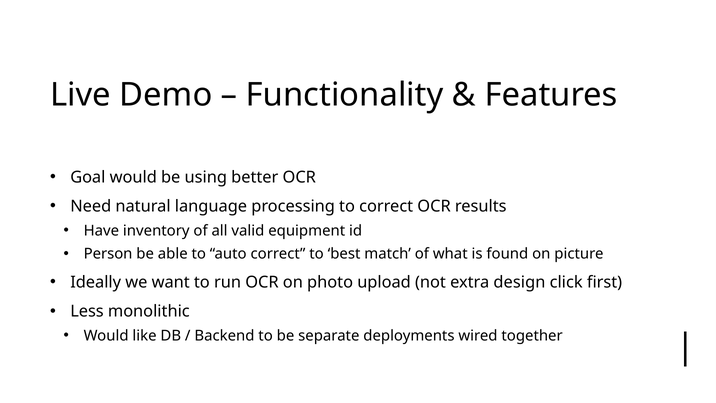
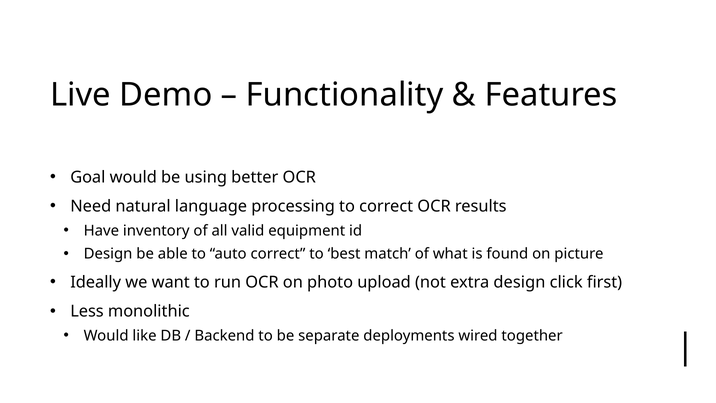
Person: Person -> Design (108, 254)
